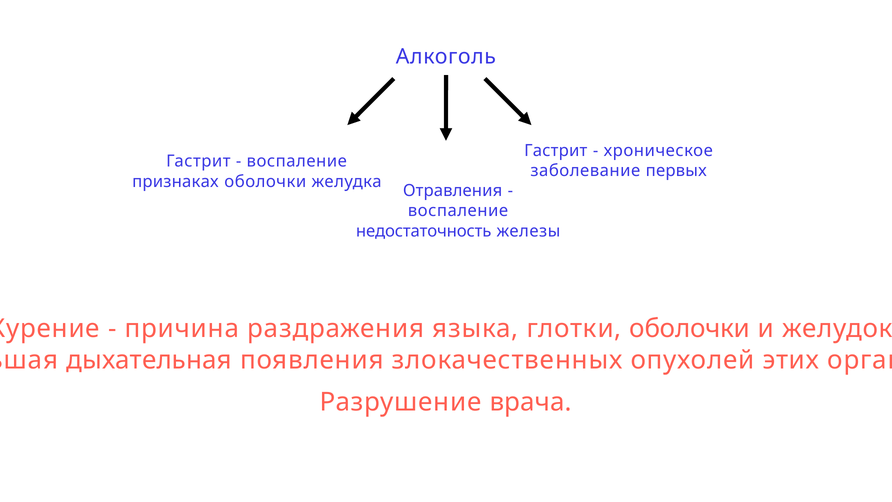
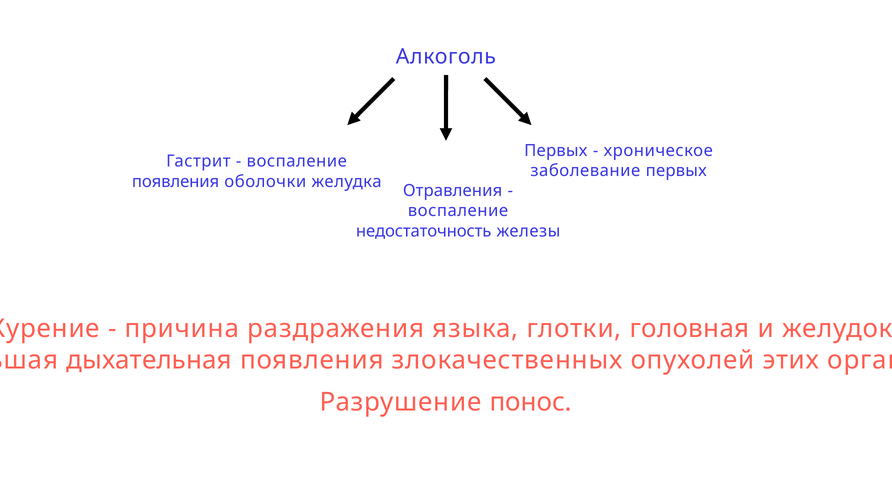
Гастрит: Гастрит -> Первых (556, 151)
признаках: признаках -> появления (176, 181)
глотки оболочки: оболочки -> головная (690, 329)
врача: врача -> понос (531, 402)
